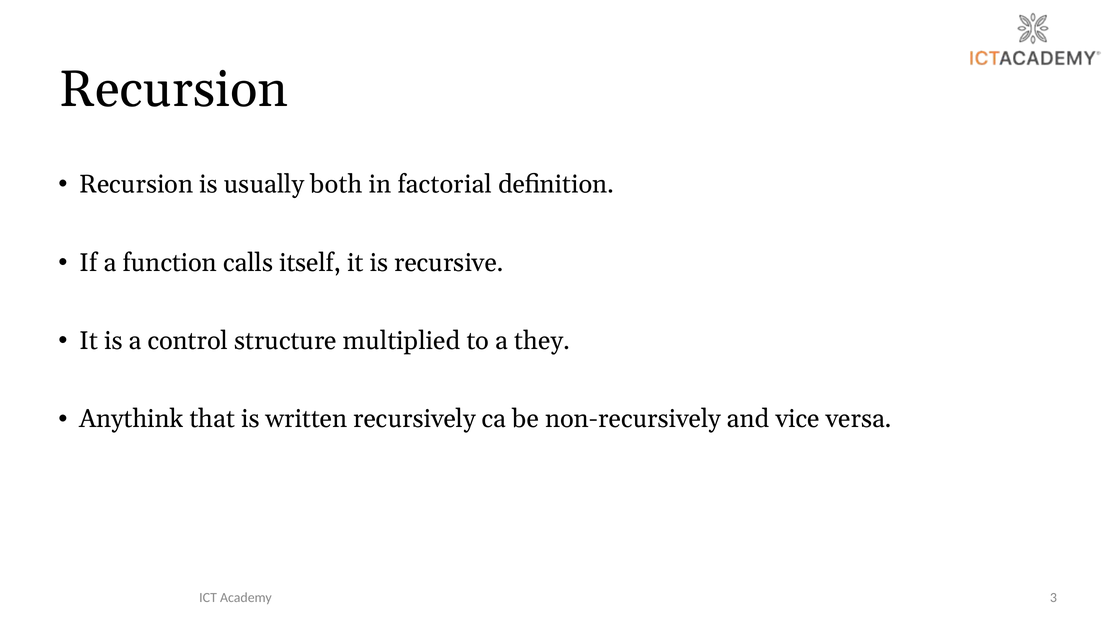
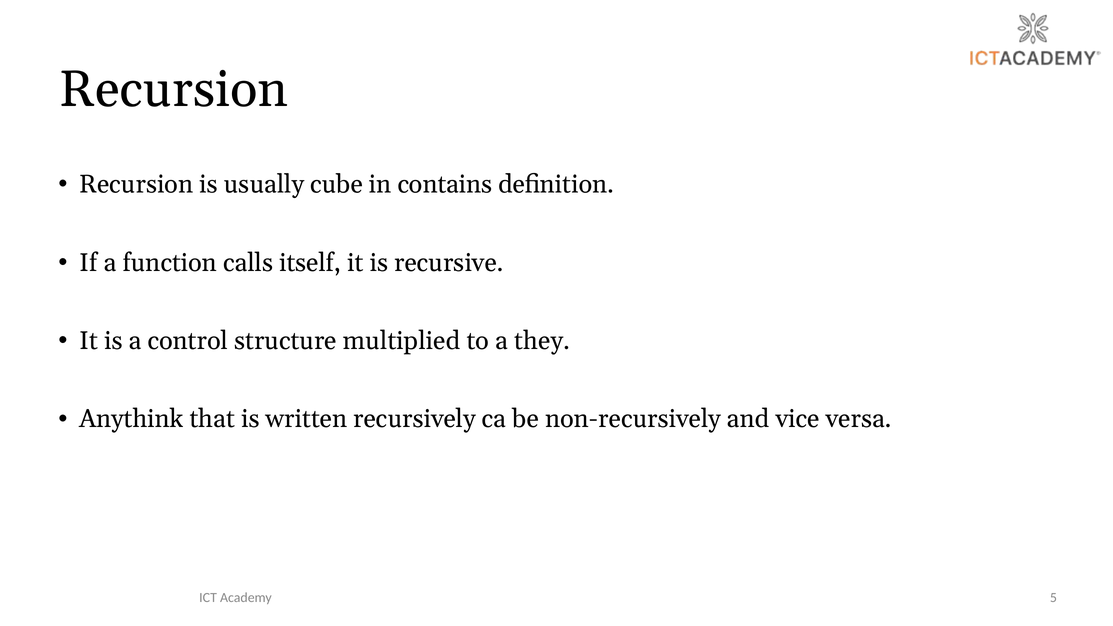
both: both -> cube (337, 184)
factorial: factorial -> contains (445, 184)
3: 3 -> 5 (1053, 598)
